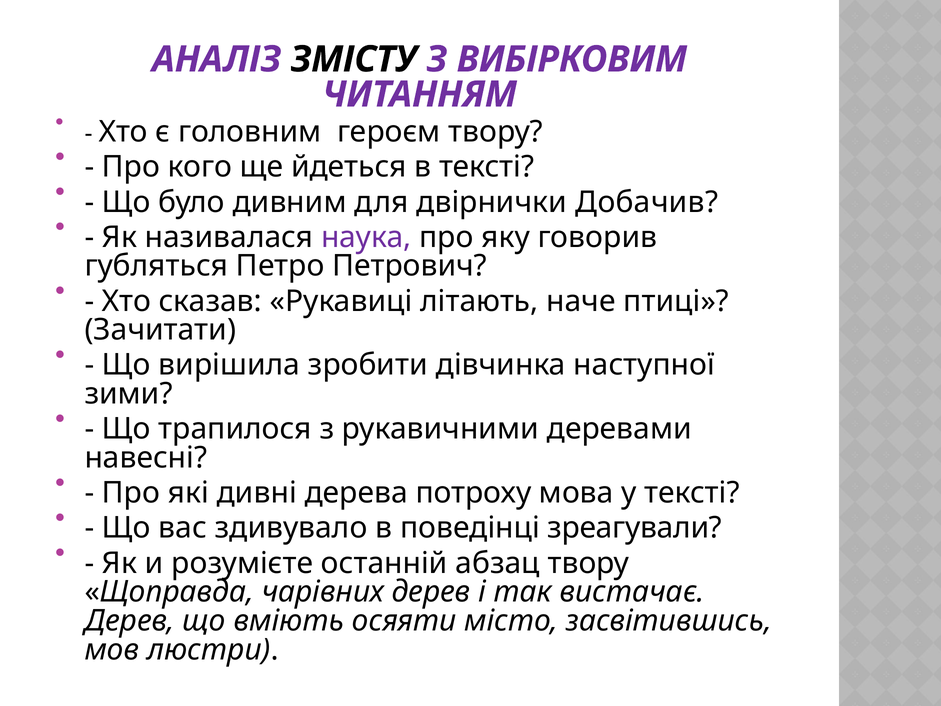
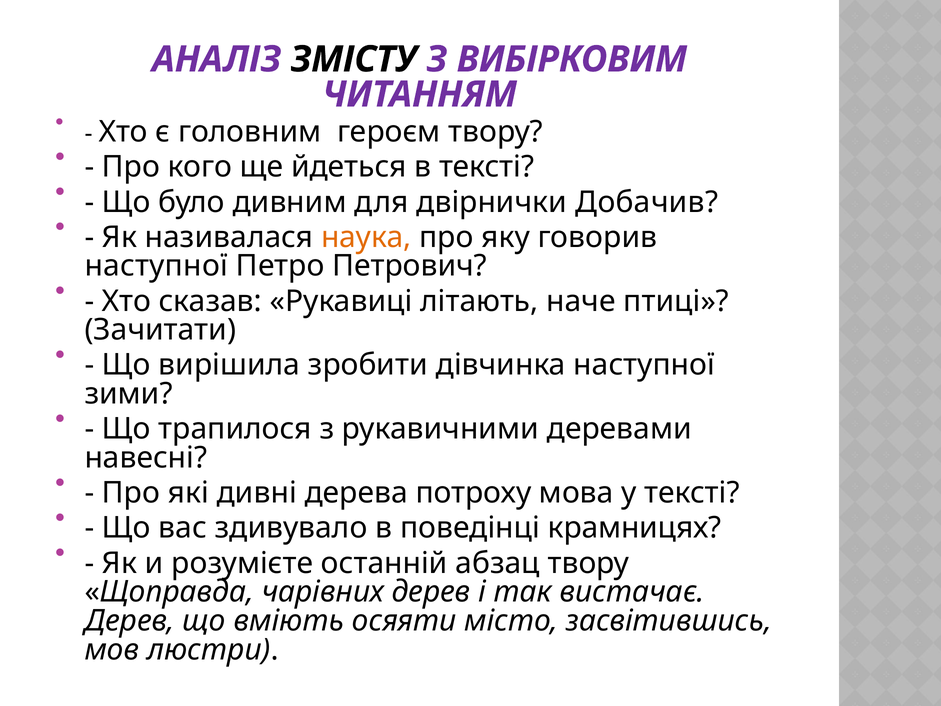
наука colour: purple -> orange (366, 237)
губляться: губляться -> наступної (156, 266)
зреагували: зреагували -> крамницях (635, 528)
